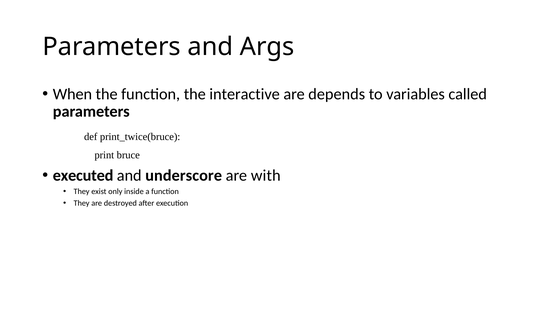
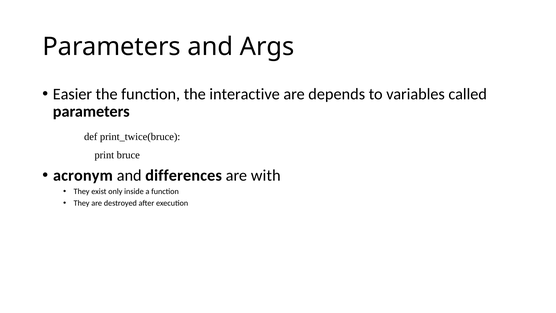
When: When -> Easier (72, 94)
executed: executed -> acronym (83, 175)
underscore: underscore -> differences (184, 175)
